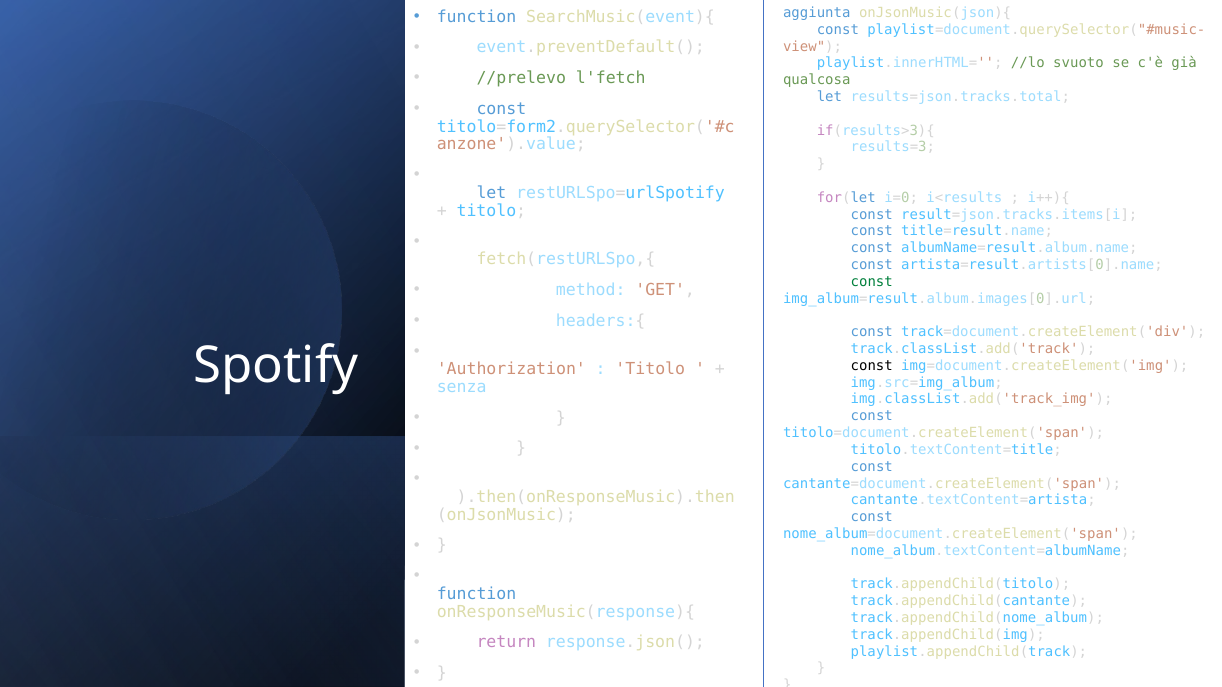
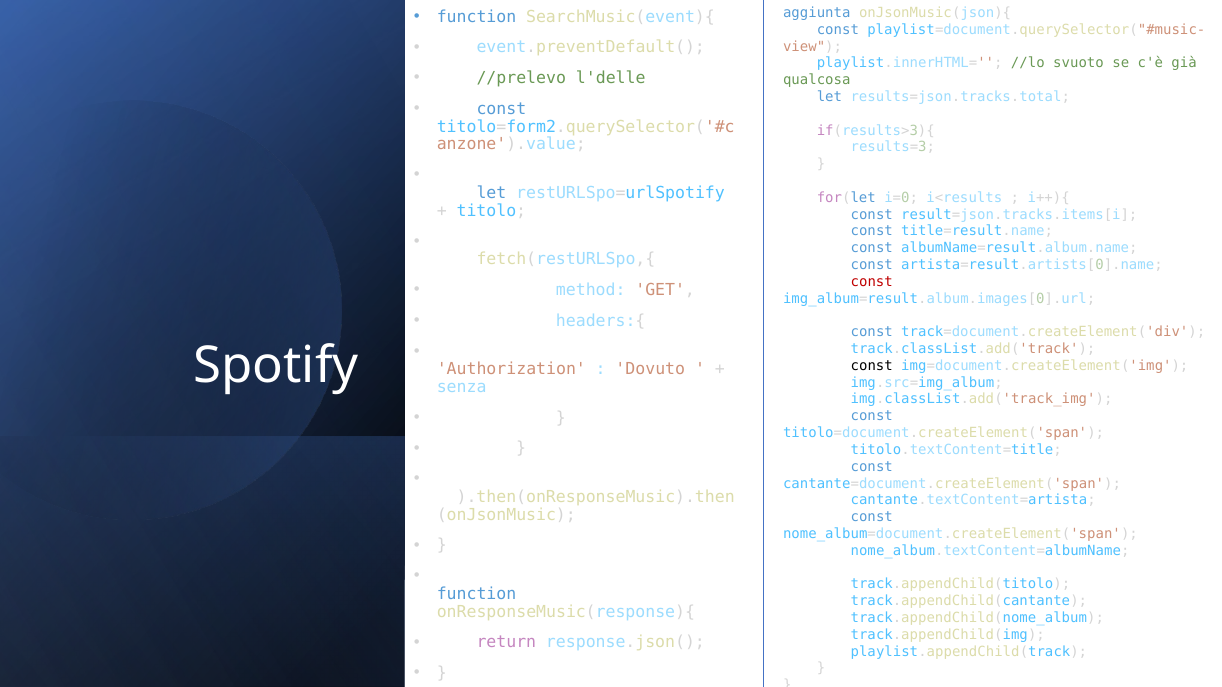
l'fetch: l'fetch -> l'delle (611, 78)
const colour: green -> red (872, 282)
Titolo: Titolo -> Dovuto (650, 369)
